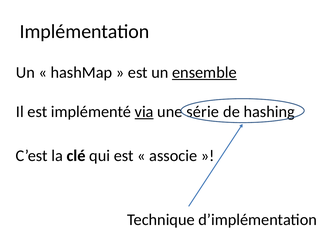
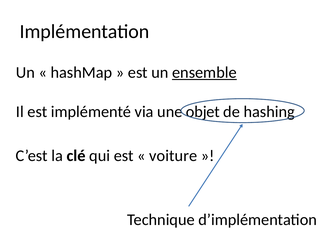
via underline: present -> none (144, 111)
série: série -> objet (203, 111)
associe: associe -> voiture (173, 155)
